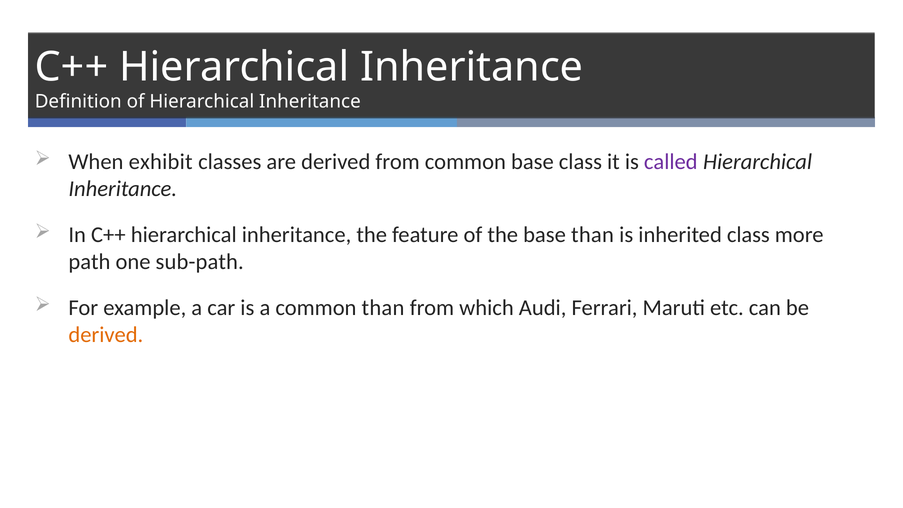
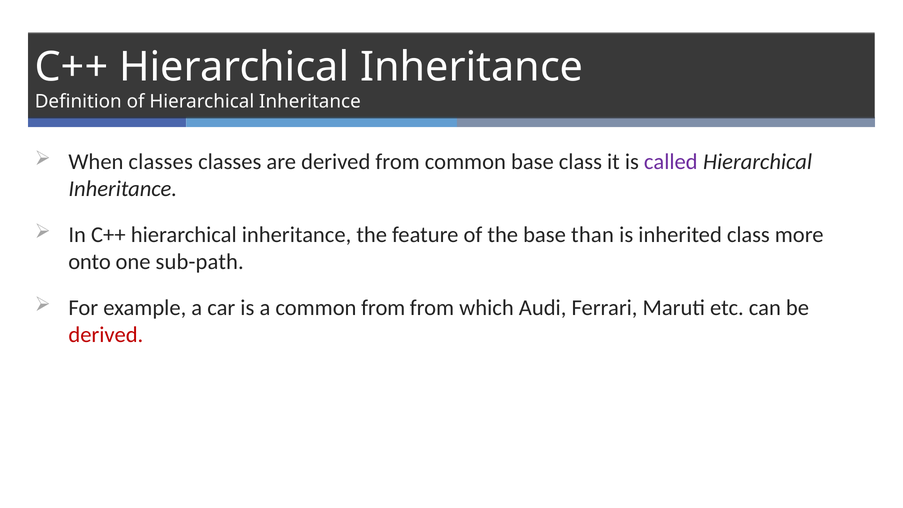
When exhibit: exhibit -> classes (161, 162)
path: path -> onto (90, 262)
common than: than -> from (383, 308)
derived colour: orange -> red (106, 335)
